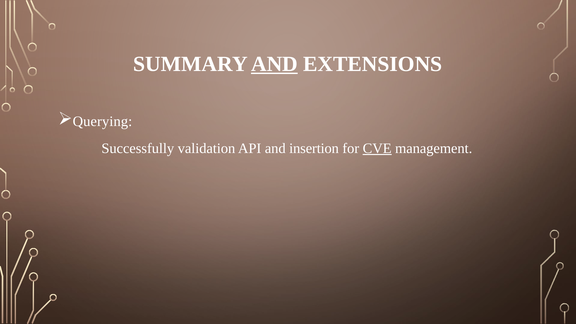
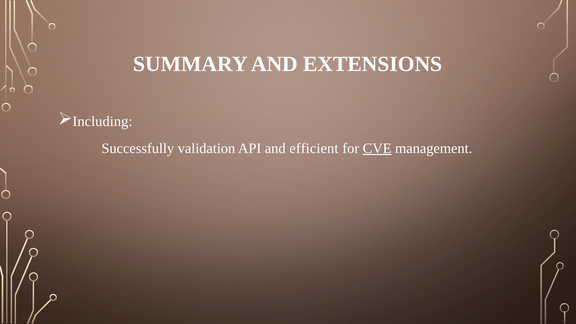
AND underline: present -> none (274, 64)
Querying: Querying -> Including (102, 122)
insertion: insertion -> efficient (314, 148)
